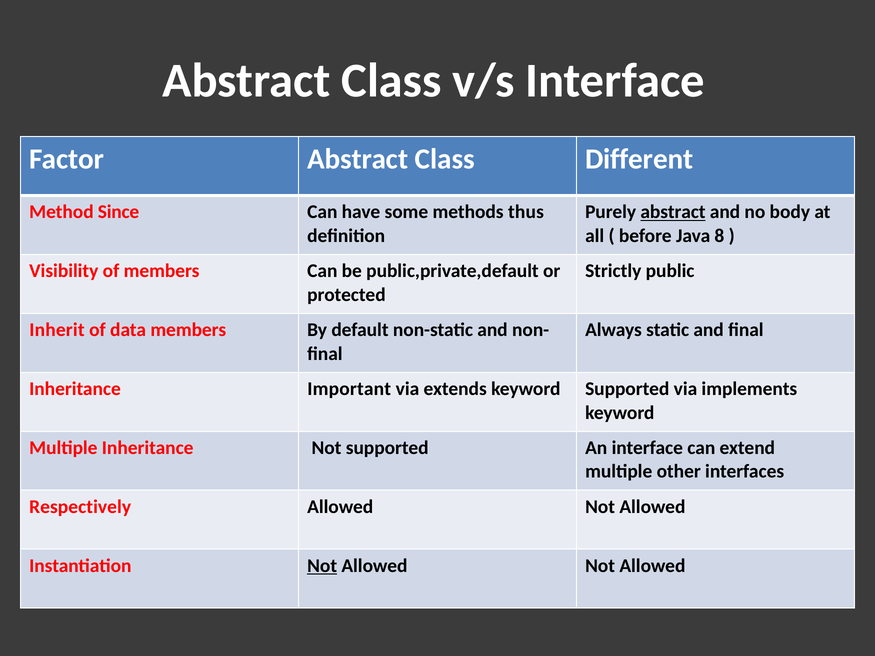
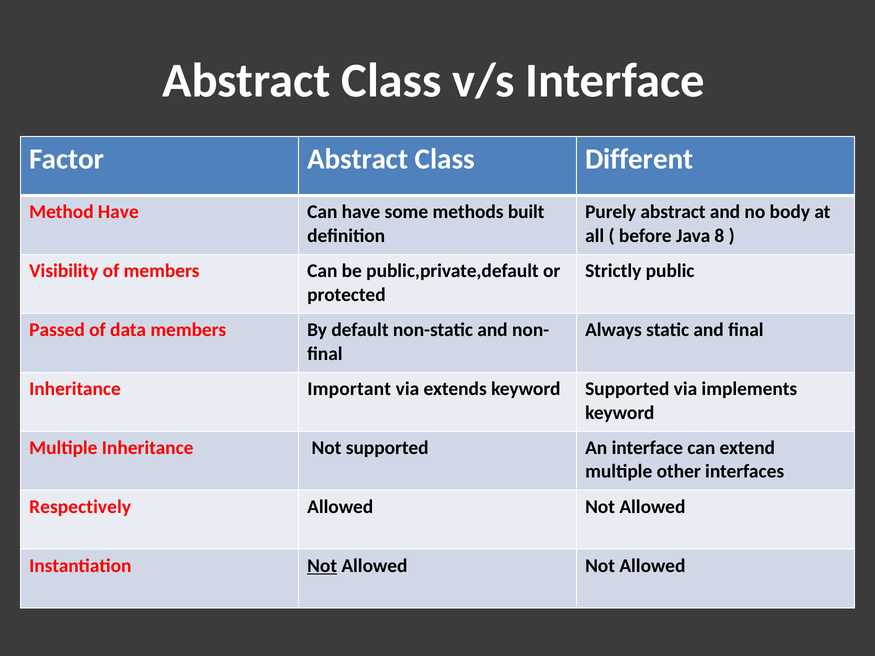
Method Since: Since -> Have (118, 212)
thus: thus -> built (526, 212)
abstract underline: present -> none (673, 212)
Inherit: Inherit -> Passed (57, 330)
